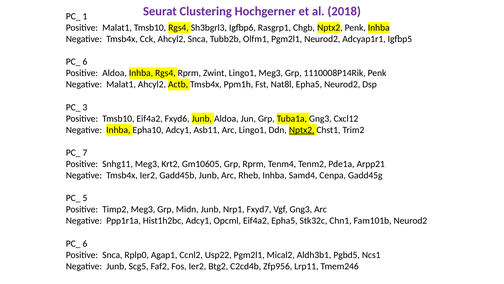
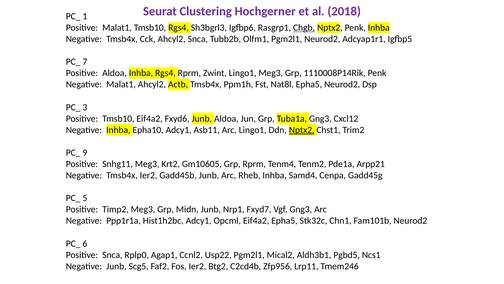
Chgb underline: none -> present (304, 28)
6: 6 -> 7 (85, 62)
7: 7 -> 9 (85, 152)
